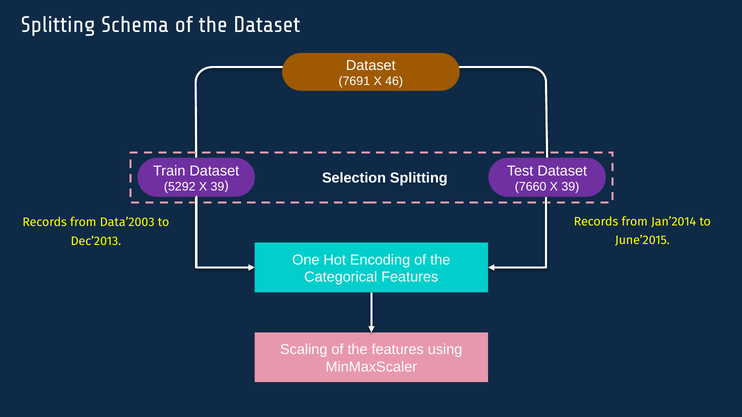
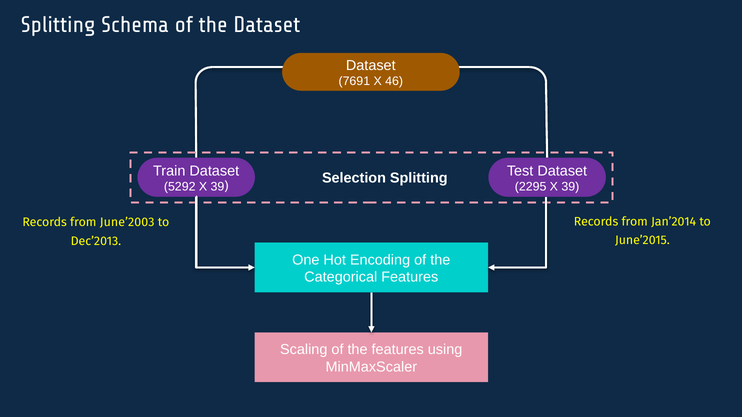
7660: 7660 -> 2295 (531, 187)
Data’2003: Data’2003 -> June’2003 (127, 223)
